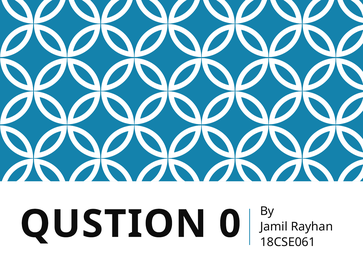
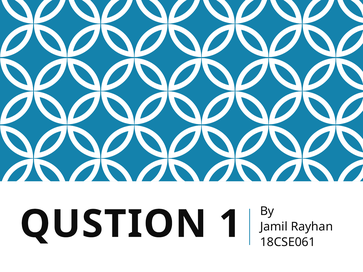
0: 0 -> 1 (230, 224)
